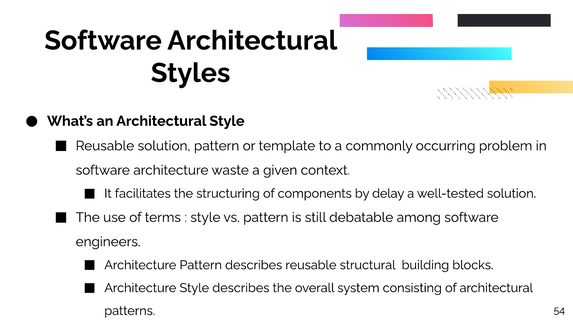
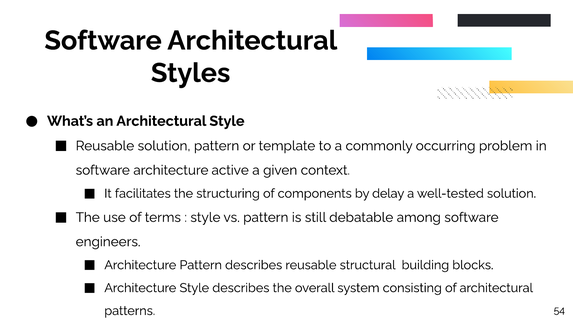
waste: waste -> active (230, 170)
